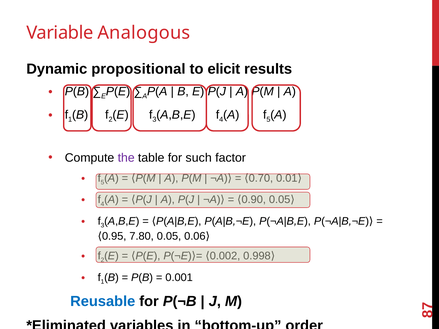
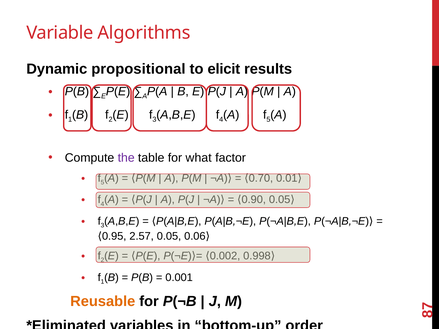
Analogous: Analogous -> Algorithms (144, 33)
such: such -> what (199, 158)
7.80: 7.80 -> 2.57 (142, 236)
Reusable colour: blue -> orange (103, 302)
